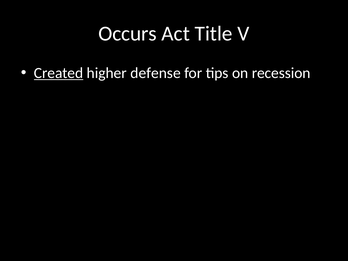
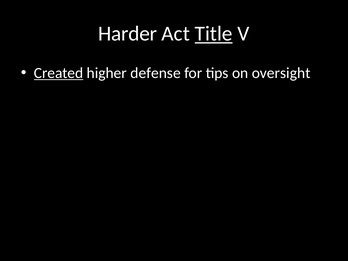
Occurs: Occurs -> Harder (128, 34)
Title underline: none -> present (214, 34)
recession: recession -> oversight (281, 73)
